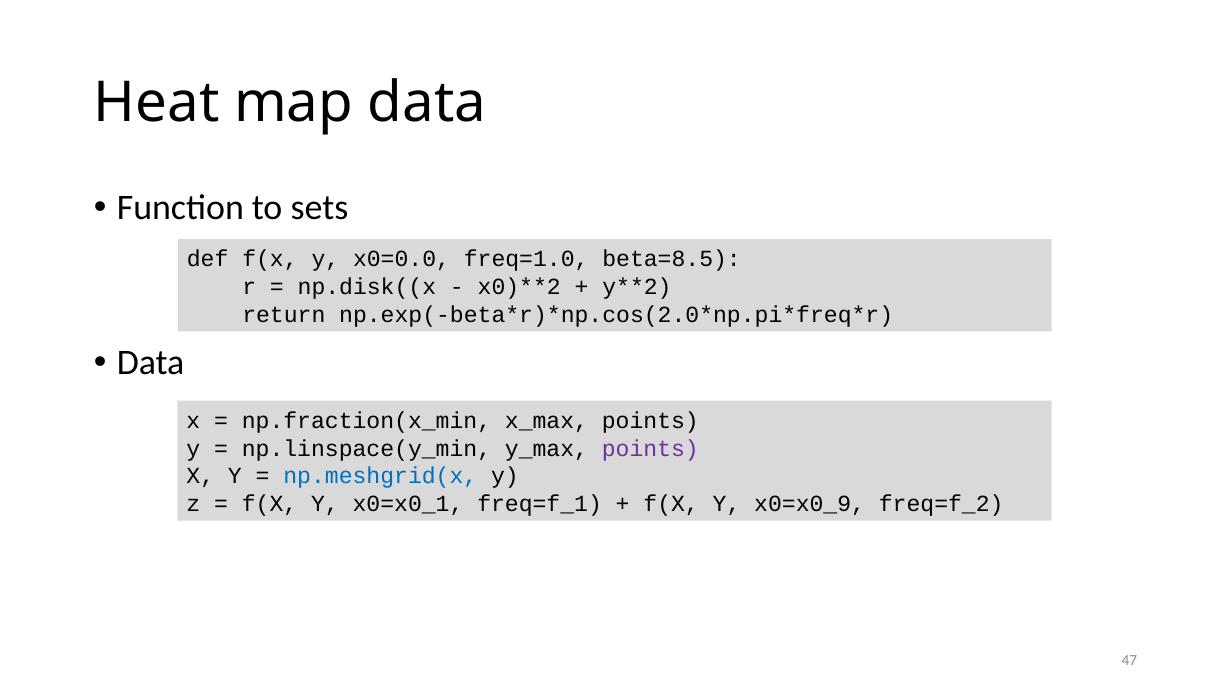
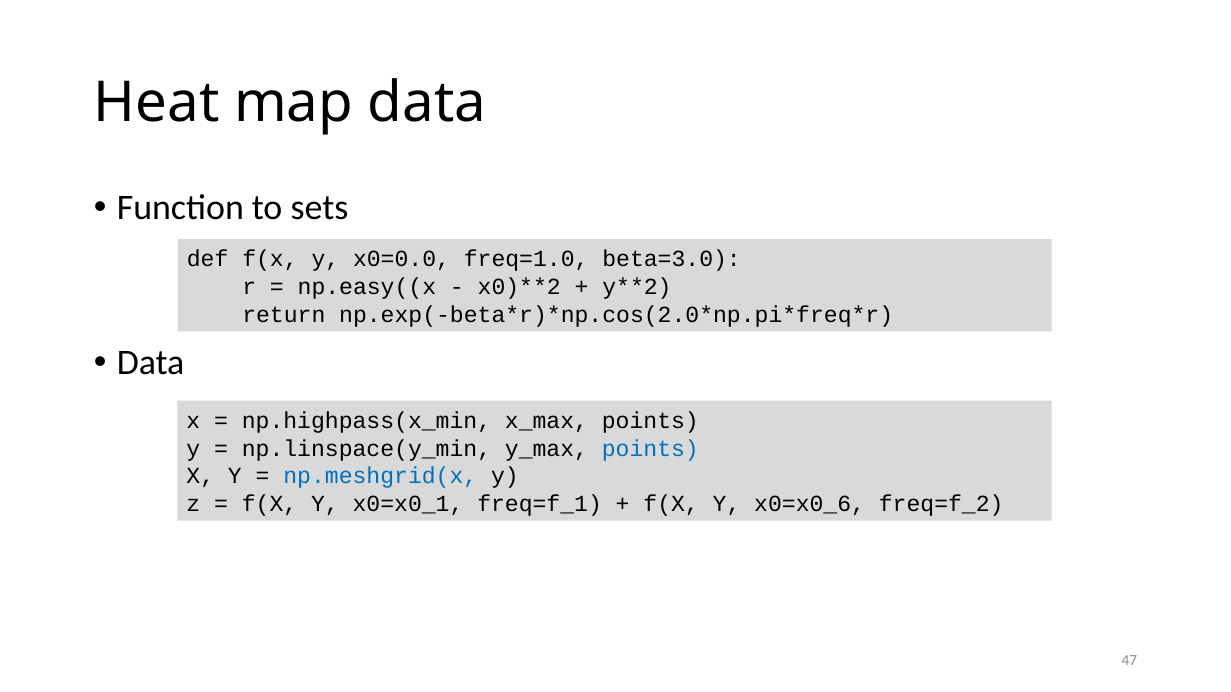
beta=8.5: beta=8.5 -> beta=3.0 (672, 259)
np.disk((x: np.disk((x -> np.easy((x (367, 287)
np.fraction(x_min: np.fraction(x_min -> np.highpass(x_min (366, 421)
points colour: purple -> blue (650, 449)
x0=x0_9: x0=x0_9 -> x0=x0_6 (810, 504)
